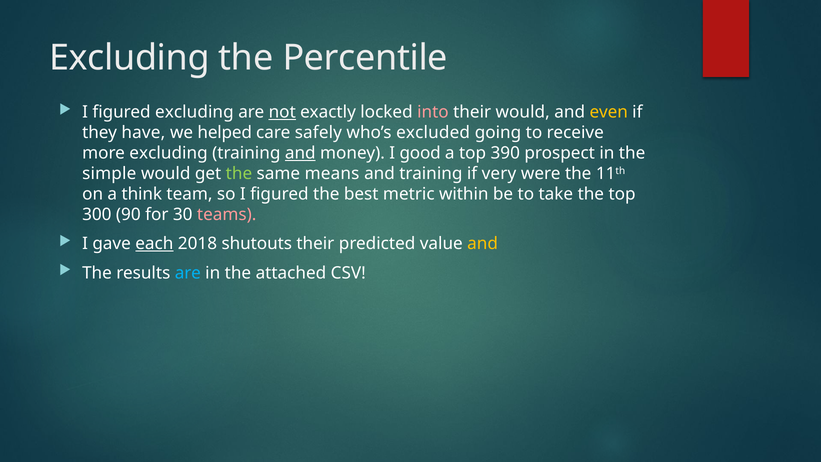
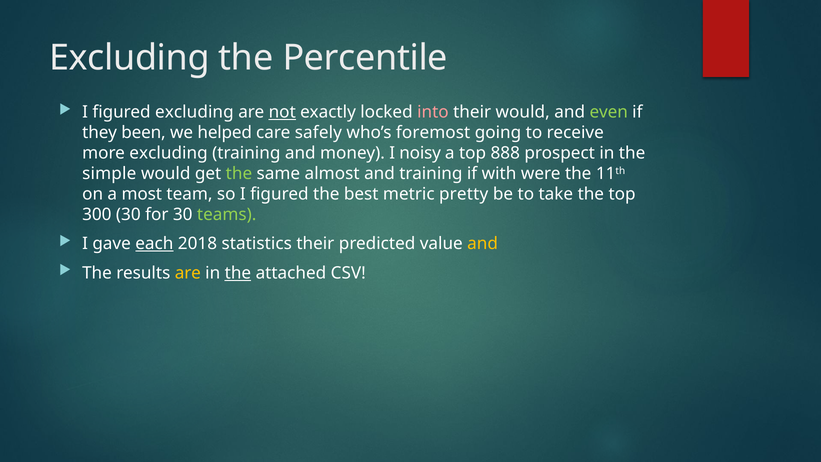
even colour: yellow -> light green (609, 112)
have: have -> been (144, 132)
excluded: excluded -> foremost (433, 132)
and underline: present -> none (300, 153)
good: good -> noisy (420, 153)
390: 390 -> 888 (505, 153)
means: means -> almost (332, 174)
very: very -> with (499, 174)
think: think -> most (142, 194)
within: within -> pretty (464, 194)
300 90: 90 -> 30 (128, 215)
teams colour: pink -> light green (227, 215)
shutouts: shutouts -> statistics (257, 244)
are colour: light blue -> yellow (188, 273)
the underline: none -> present (238, 273)
